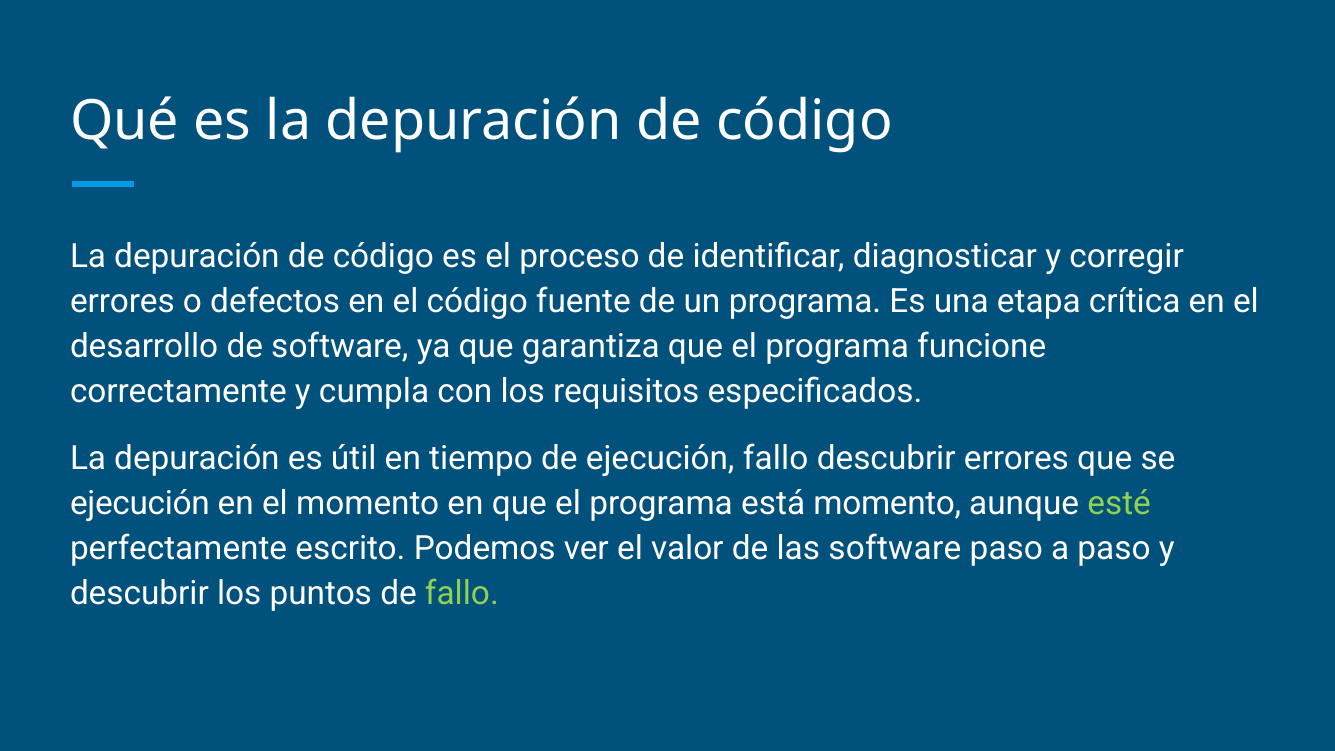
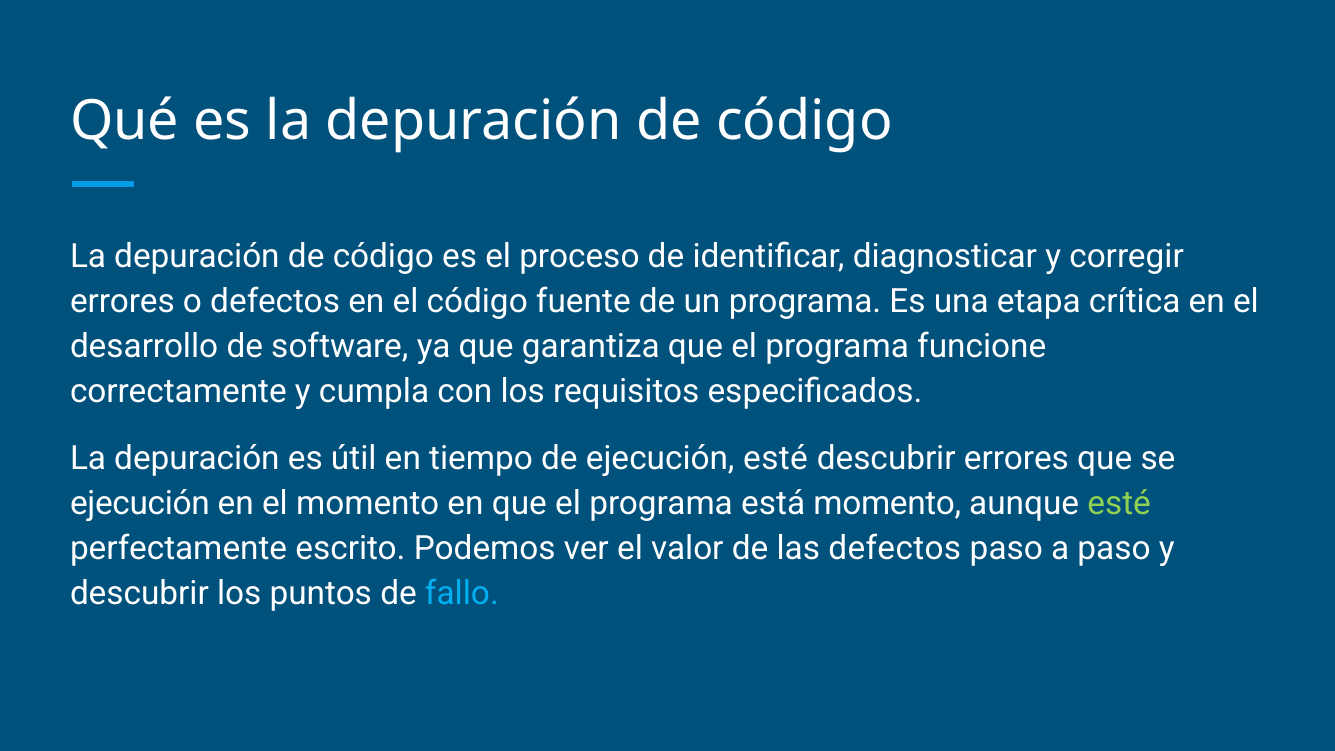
ejecución fallo: fallo -> esté (776, 459)
las software: software -> defectos (895, 549)
fallo colour: light green -> light blue (462, 594)
